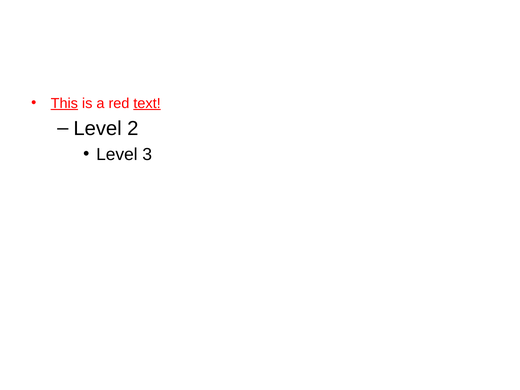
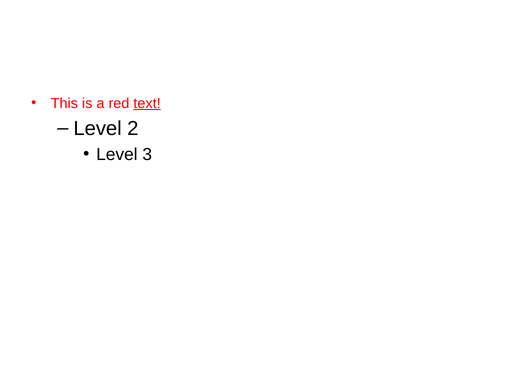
This underline: present -> none (64, 103)
